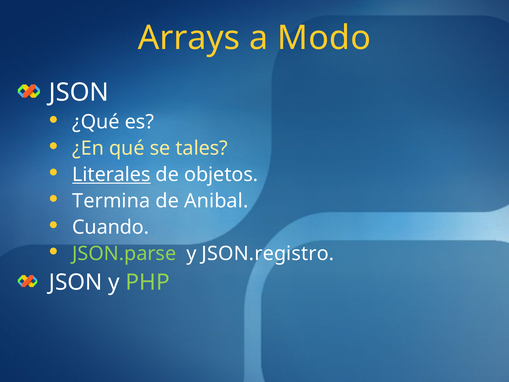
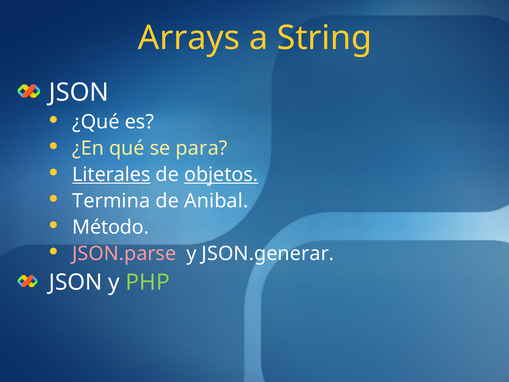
Modo: Modo -> String (324, 38)
tales: tales -> para (202, 148)
objetos underline: none -> present (221, 175)
Cuando: Cuando -> Método (111, 227)
JSON.parse colour: light green -> pink (124, 254)
JSON.registro: JSON.registro -> JSON.generar (268, 254)
